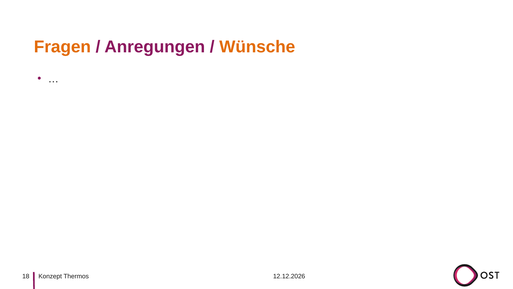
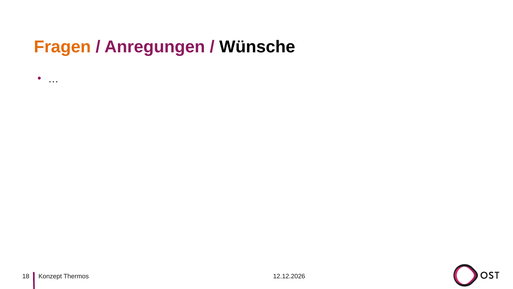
Wünsche colour: orange -> black (257, 47)
